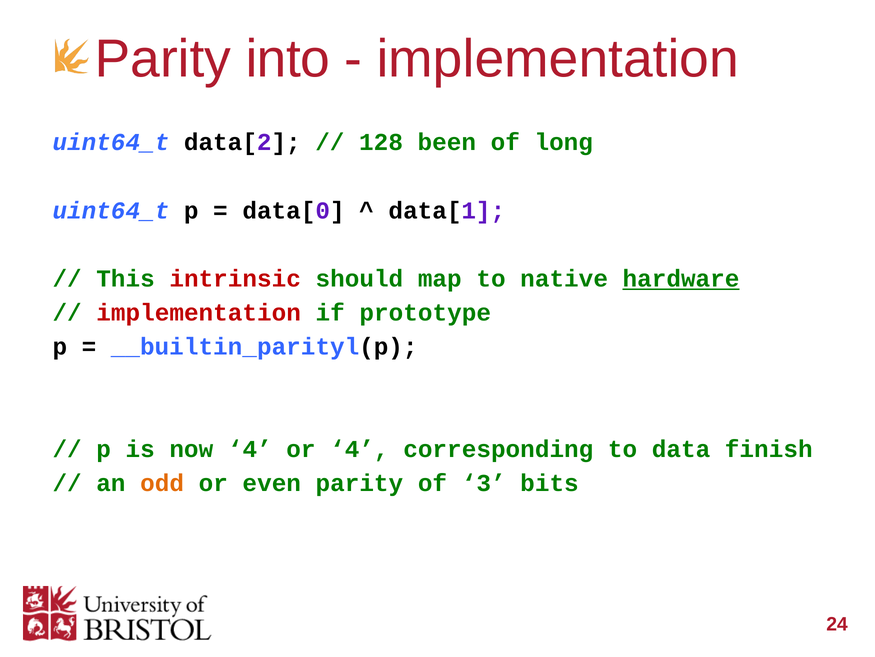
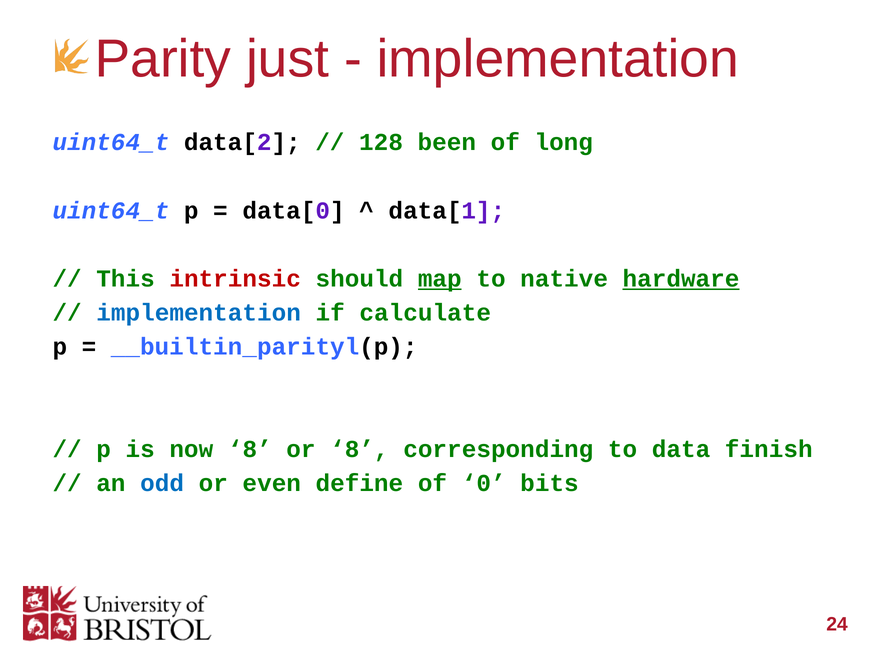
into: into -> just (288, 59)
map underline: none -> present (440, 278)
implementation colour: red -> blue (199, 312)
prototype: prototype -> calculate (425, 312)
now 4: 4 -> 8 (250, 449)
or 4: 4 -> 8 (359, 449)
odd colour: orange -> blue (162, 483)
even parity: parity -> define (359, 483)
3: 3 -> 0 (484, 483)
